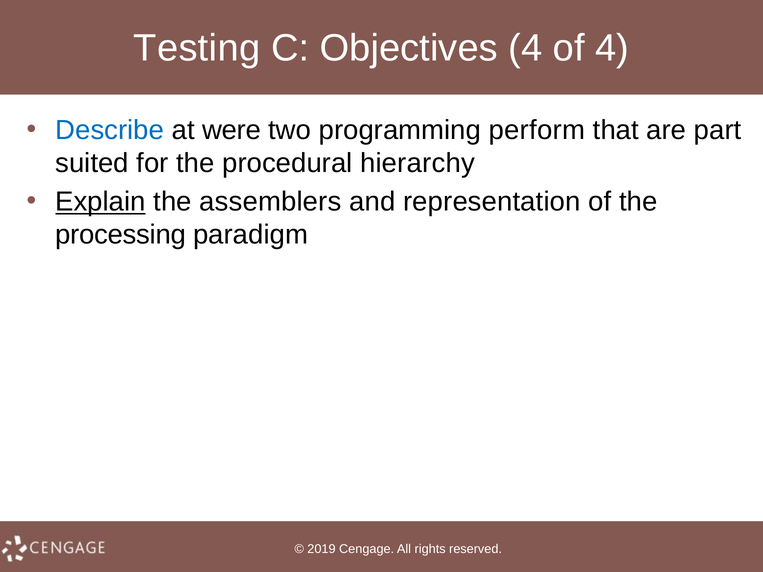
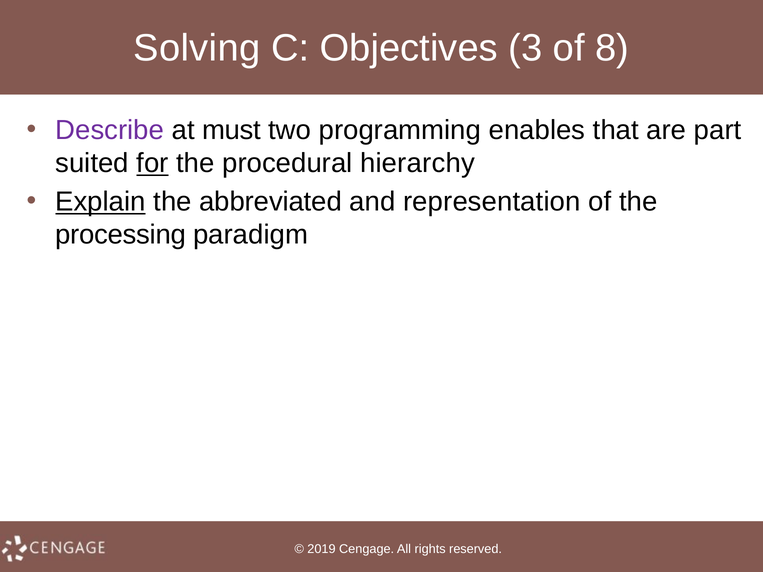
Testing: Testing -> Solving (197, 48)
Objectives 4: 4 -> 3 (525, 48)
of 4: 4 -> 8 (612, 48)
Describe colour: blue -> purple (110, 130)
were: were -> must (232, 130)
perform: perform -> enables (537, 130)
for underline: none -> present (153, 163)
assemblers: assemblers -> abbreviated (271, 202)
